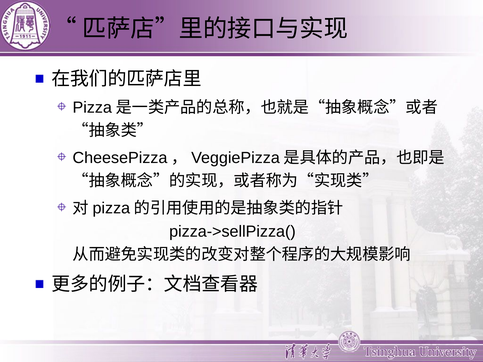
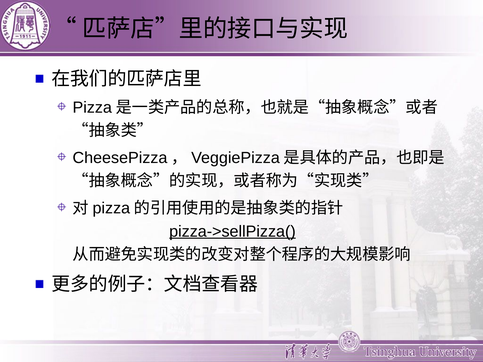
pizza->sellPizza( underline: none -> present (232, 232)
